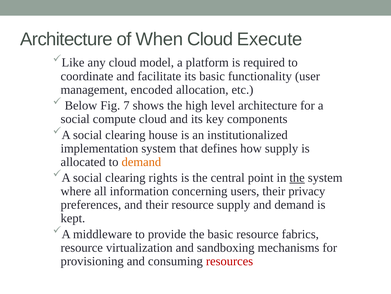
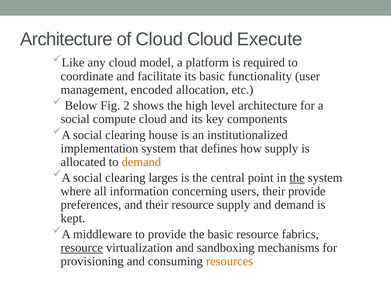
of When: When -> Cloud (159, 39)
7: 7 -> 2 (126, 105)
rights: rights -> larges (163, 177)
their privacy: privacy -> provide (307, 191)
resource underline: none -> present (82, 247)
resources colour: red -> orange (230, 261)
